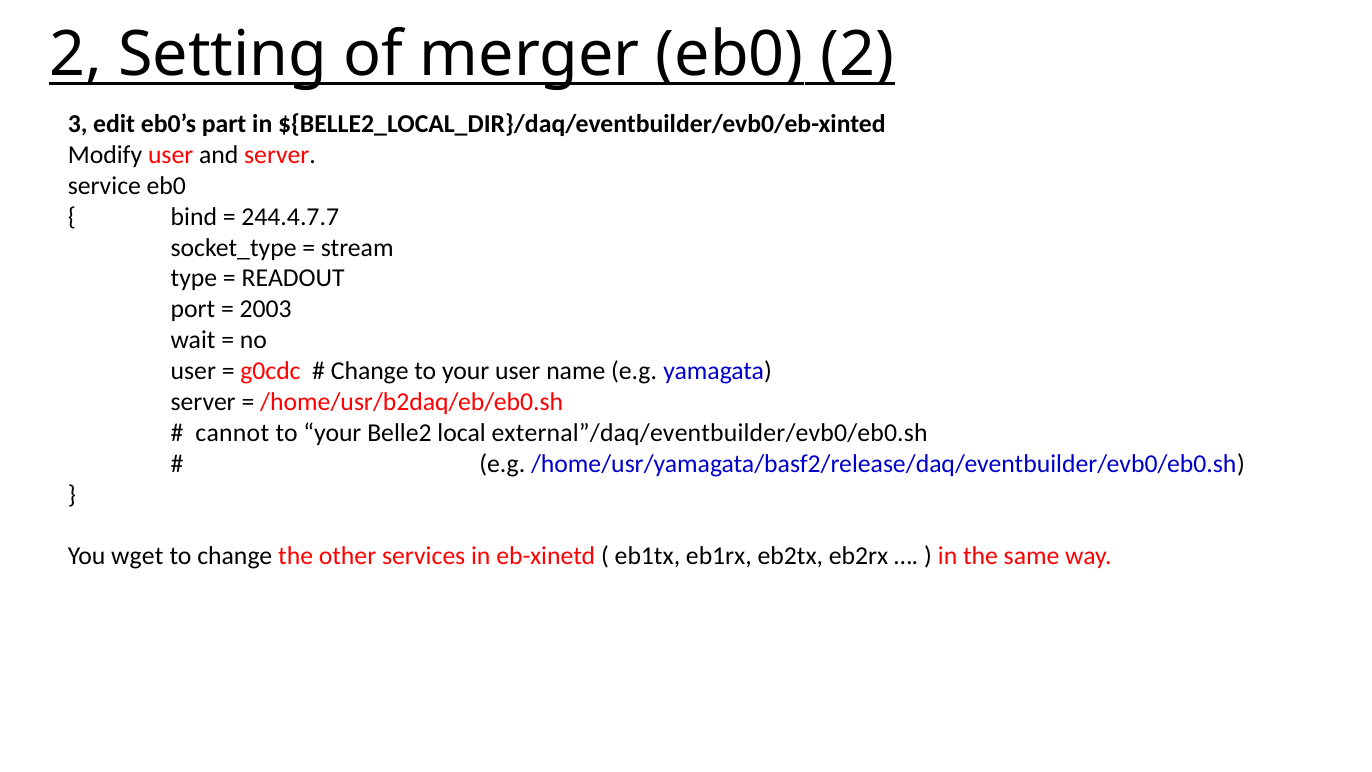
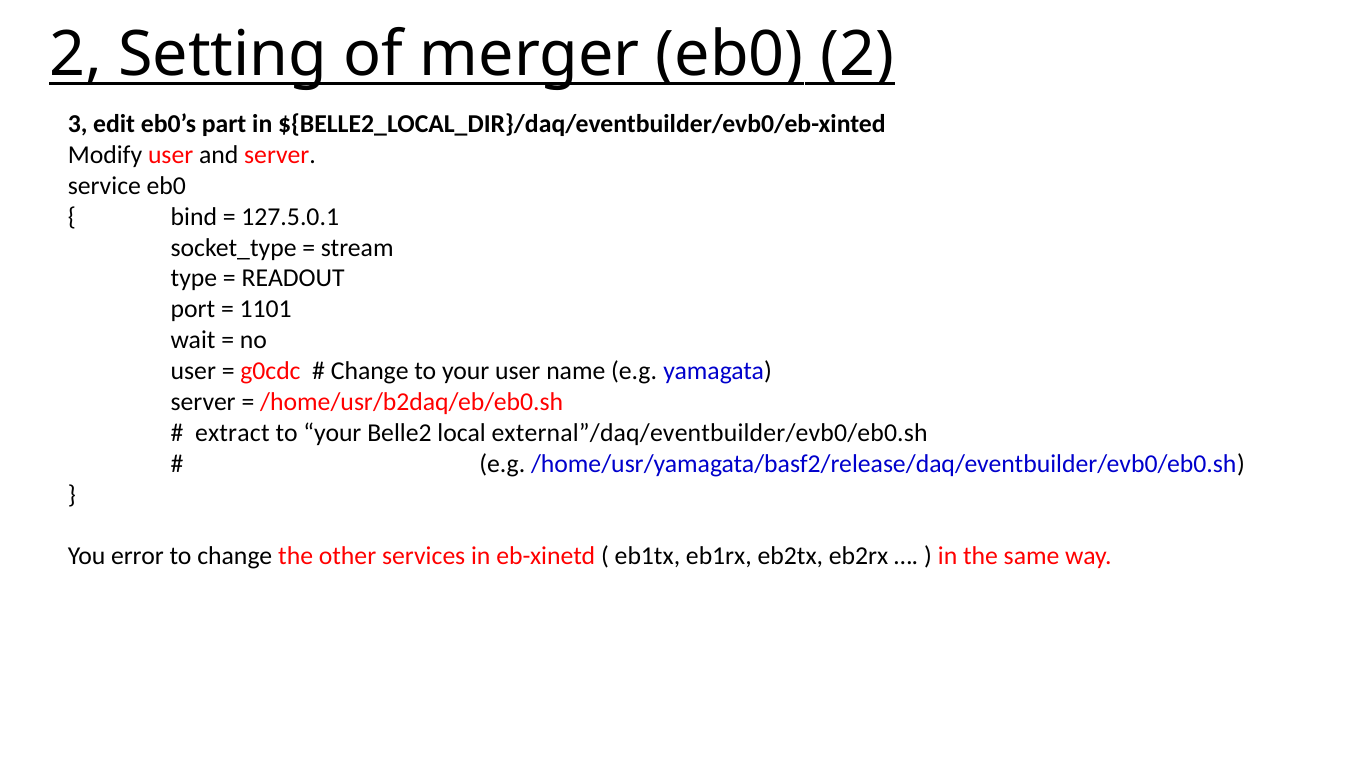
244.4.7.7: 244.4.7.7 -> 127.5.0.1 (290, 217)
2003: 2003 -> 1101 (266, 309)
cannot: cannot -> extract (232, 433)
wget: wget -> error (137, 556)
